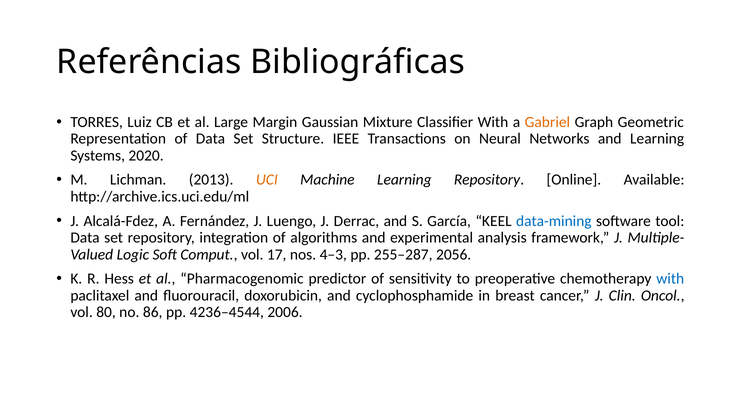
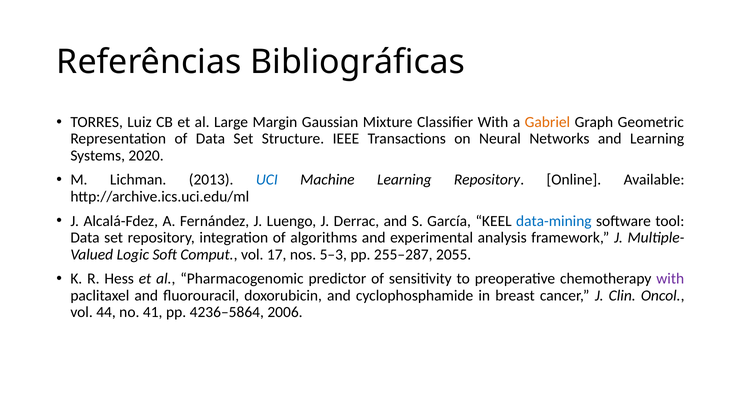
UCI colour: orange -> blue (267, 180)
4–3: 4–3 -> 5–3 (333, 254)
2056: 2056 -> 2055 (454, 254)
with colour: blue -> purple (670, 279)
80: 80 -> 44 (106, 312)
86: 86 -> 41 (153, 312)
4236–4544: 4236–4544 -> 4236–5864 (227, 312)
